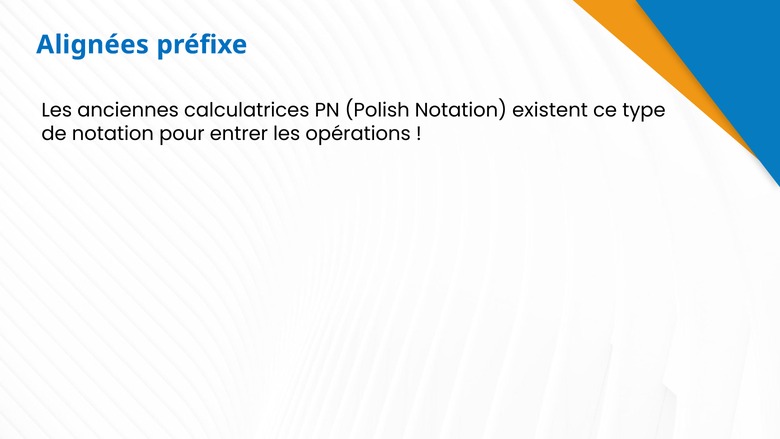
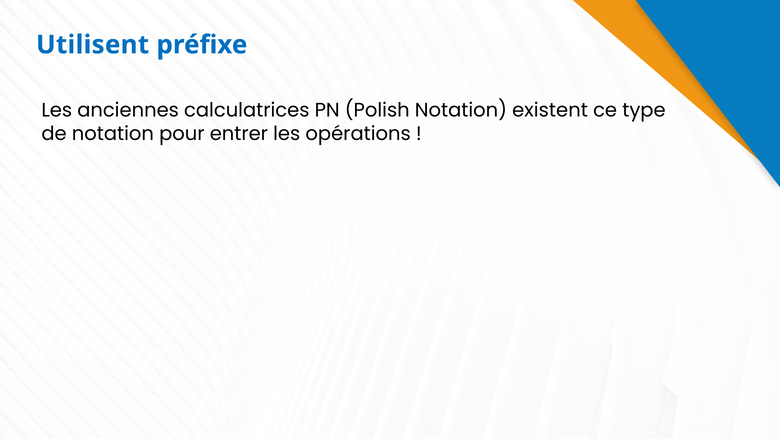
Alignées: Alignées -> Utilisent (93, 45)
